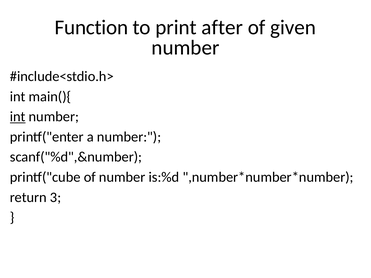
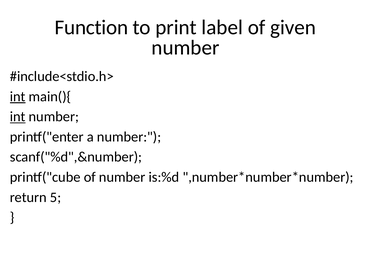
after: after -> label (222, 27)
int underline: none -> present (18, 97)
3: 3 -> 5 (56, 197)
